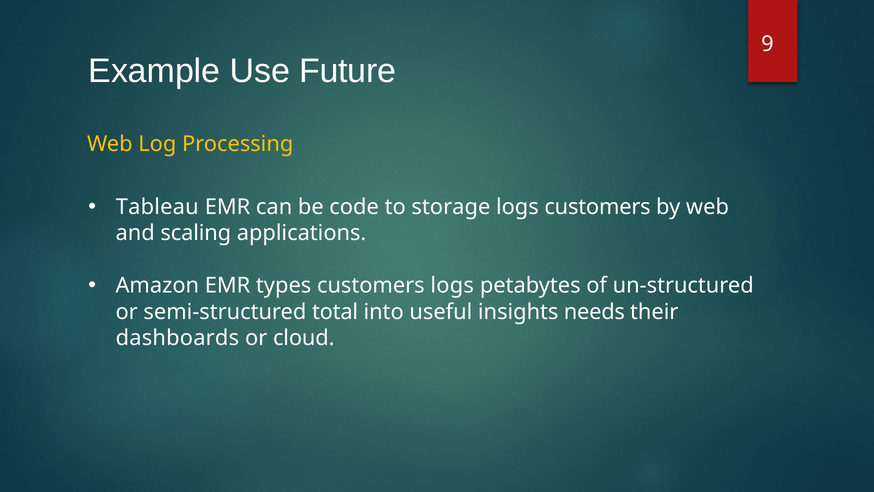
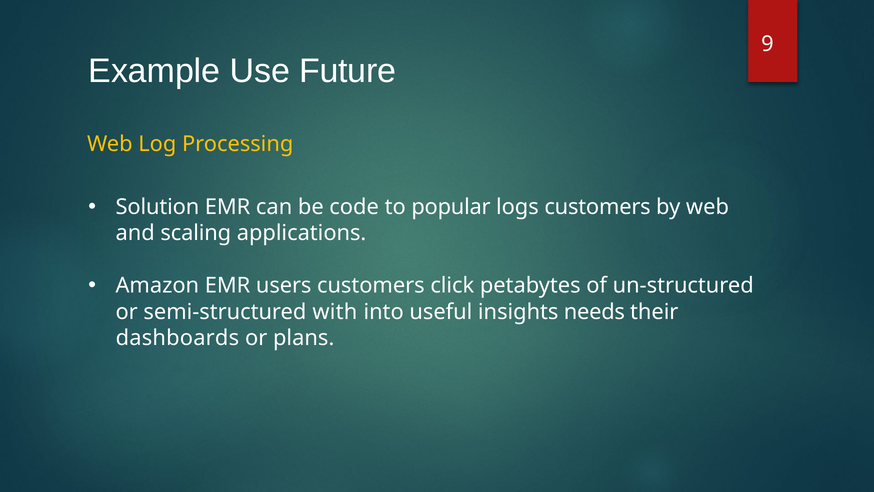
Tableau: Tableau -> Solution (157, 207)
storage: storage -> popular (451, 207)
types: types -> users (284, 285)
customers logs: logs -> click (452, 285)
total: total -> with (335, 312)
cloud: cloud -> plans (304, 338)
